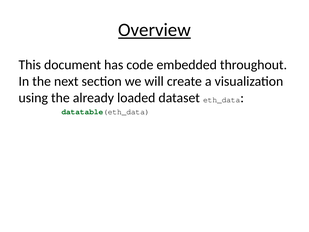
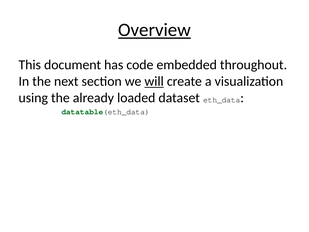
will underline: none -> present (154, 81)
